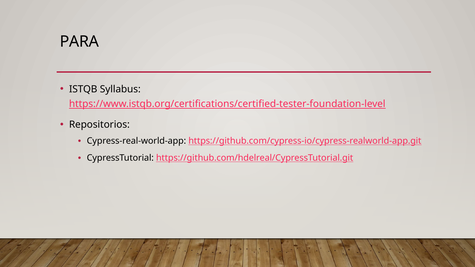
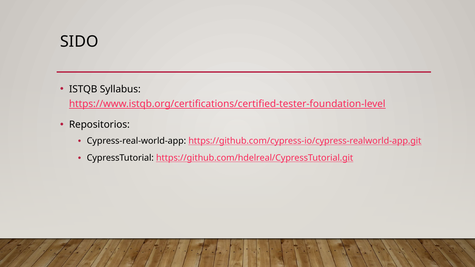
PARA: PARA -> SIDO (79, 42)
